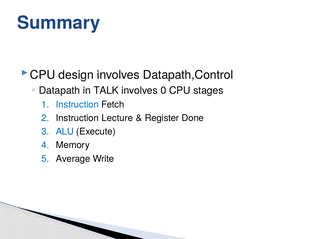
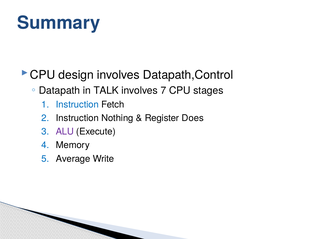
0: 0 -> 7 (163, 91)
Lecture: Lecture -> Nothing (117, 118)
Done: Done -> Does (193, 118)
ALU colour: blue -> purple (65, 132)
